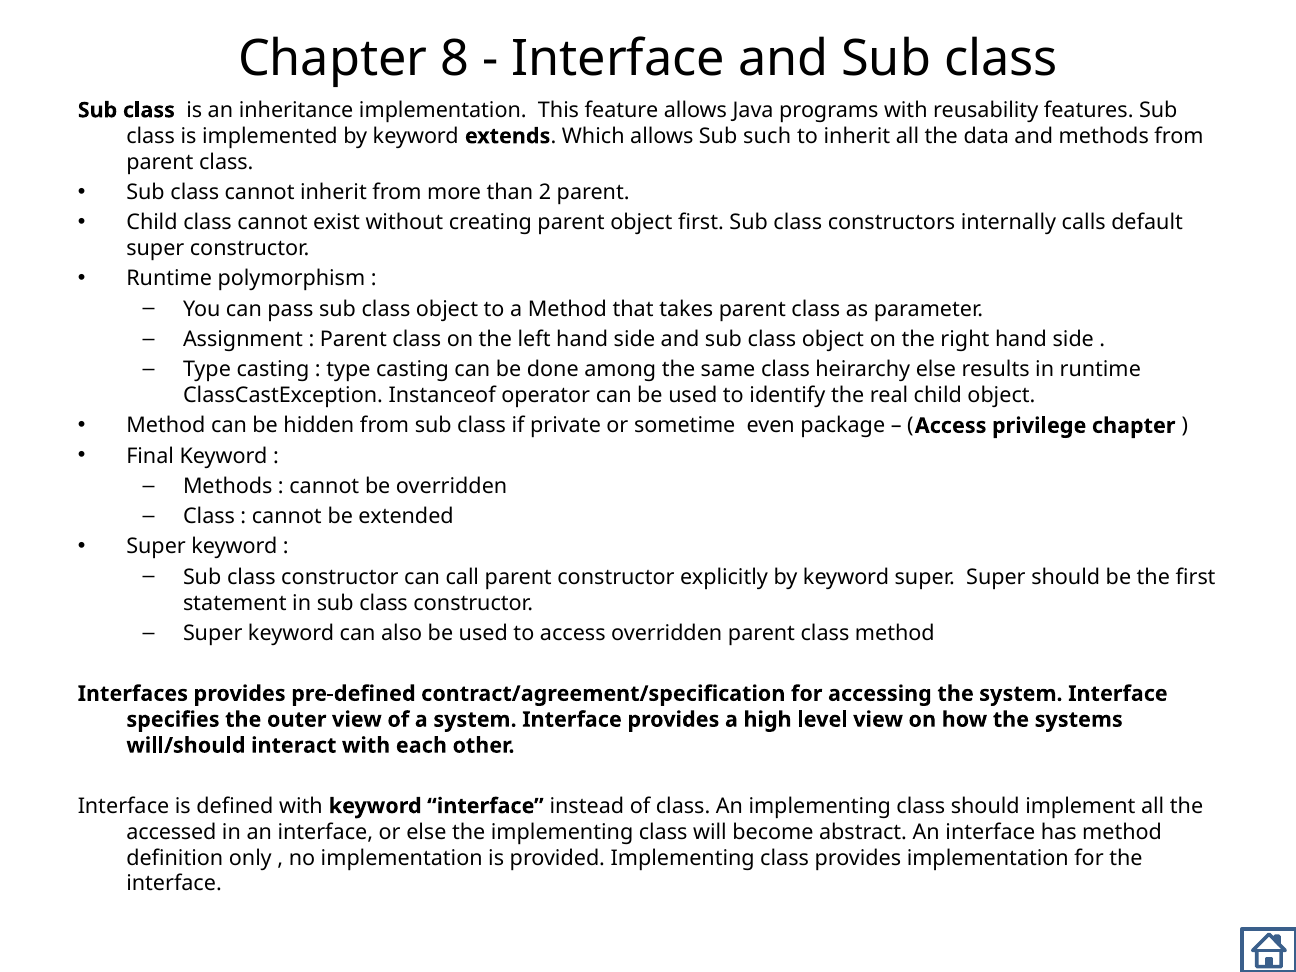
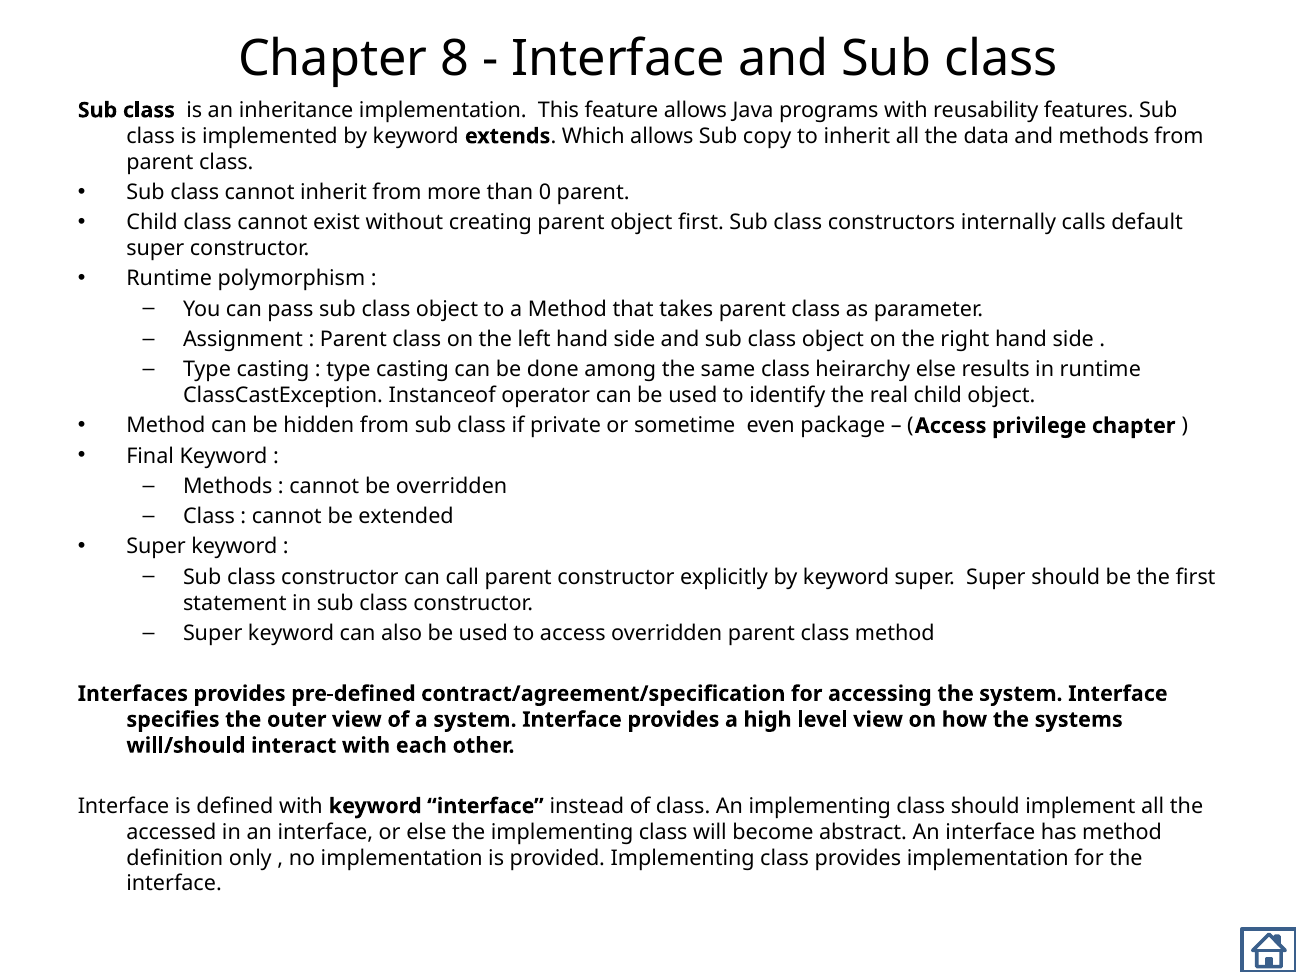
such: such -> copy (767, 136)
2: 2 -> 0 (545, 192)
